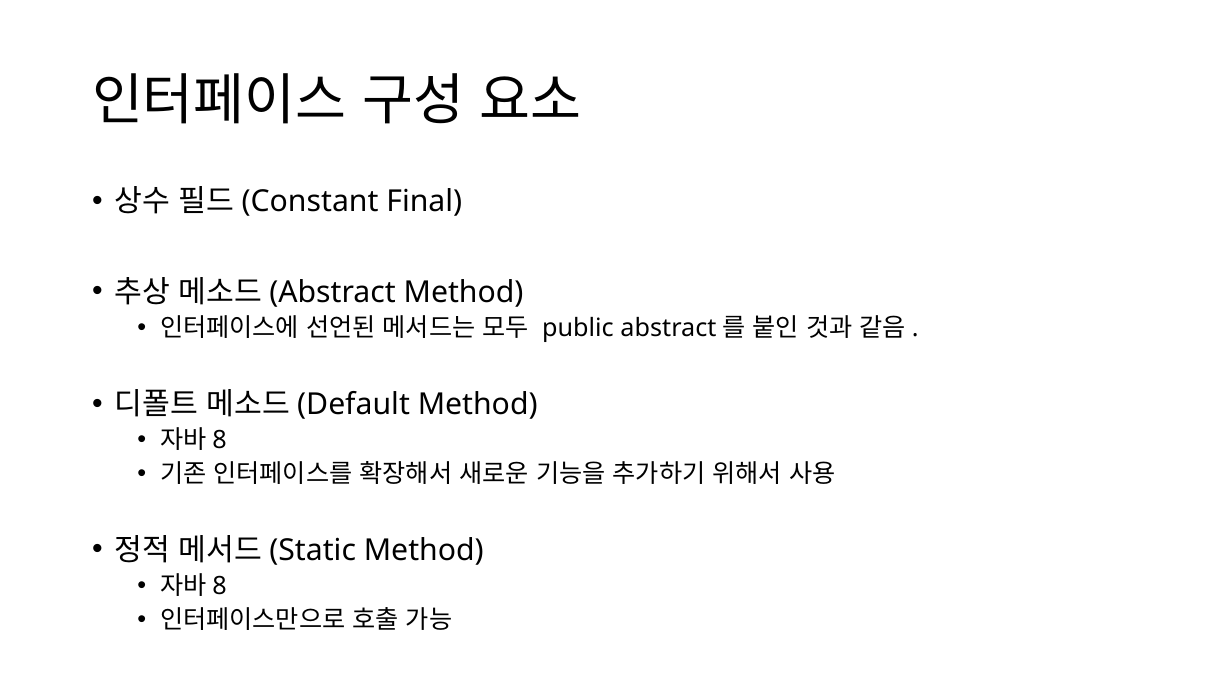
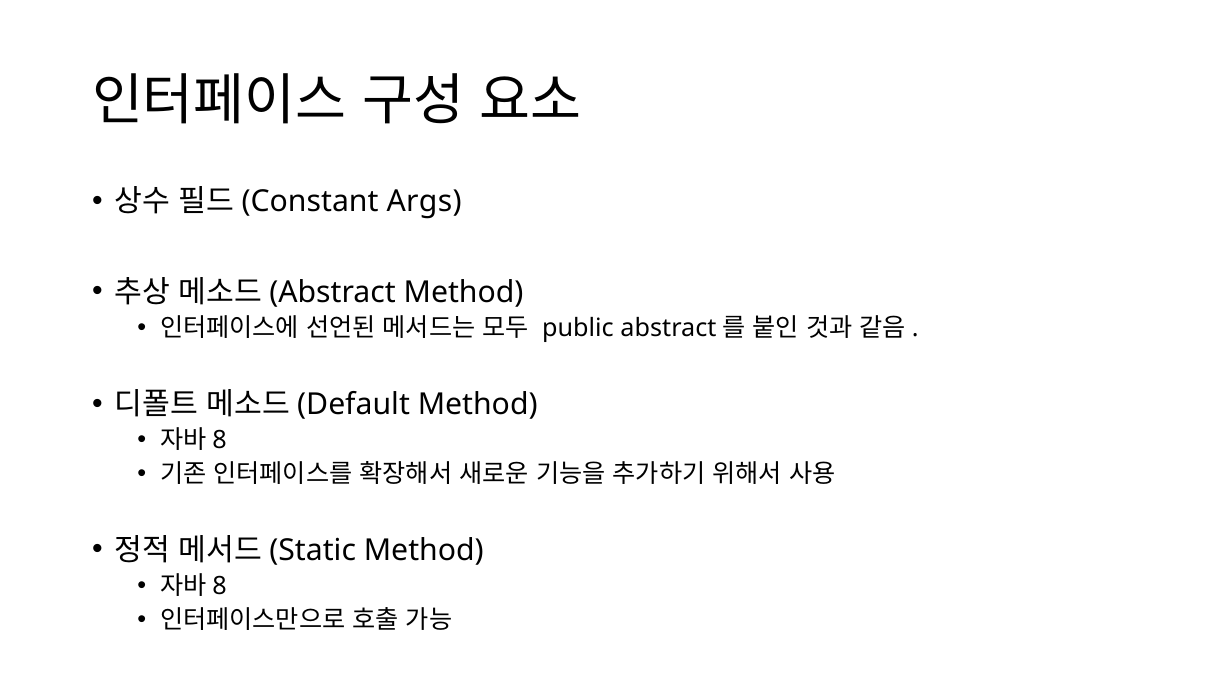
Final: Final -> Args (424, 202)
